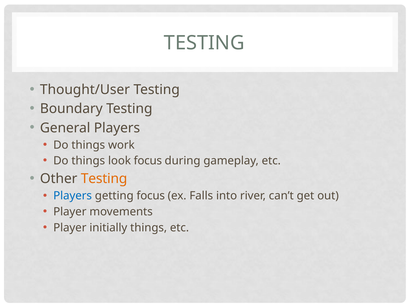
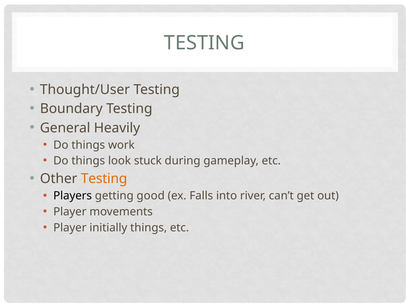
General Players: Players -> Heavily (117, 128)
look focus: focus -> stuck (148, 161)
Players colour: blue -> black (73, 196)
getting focus: focus -> good (151, 196)
